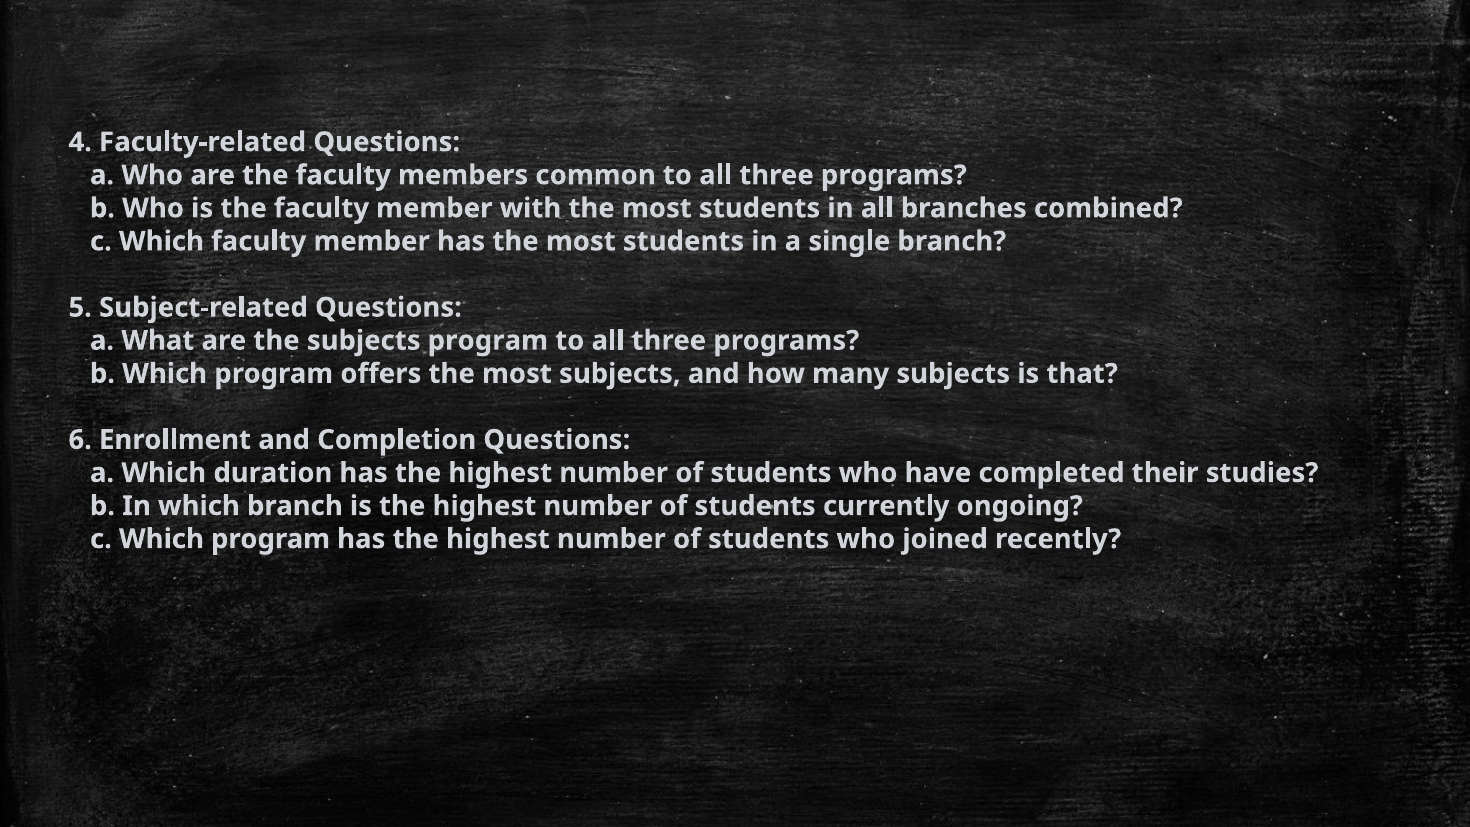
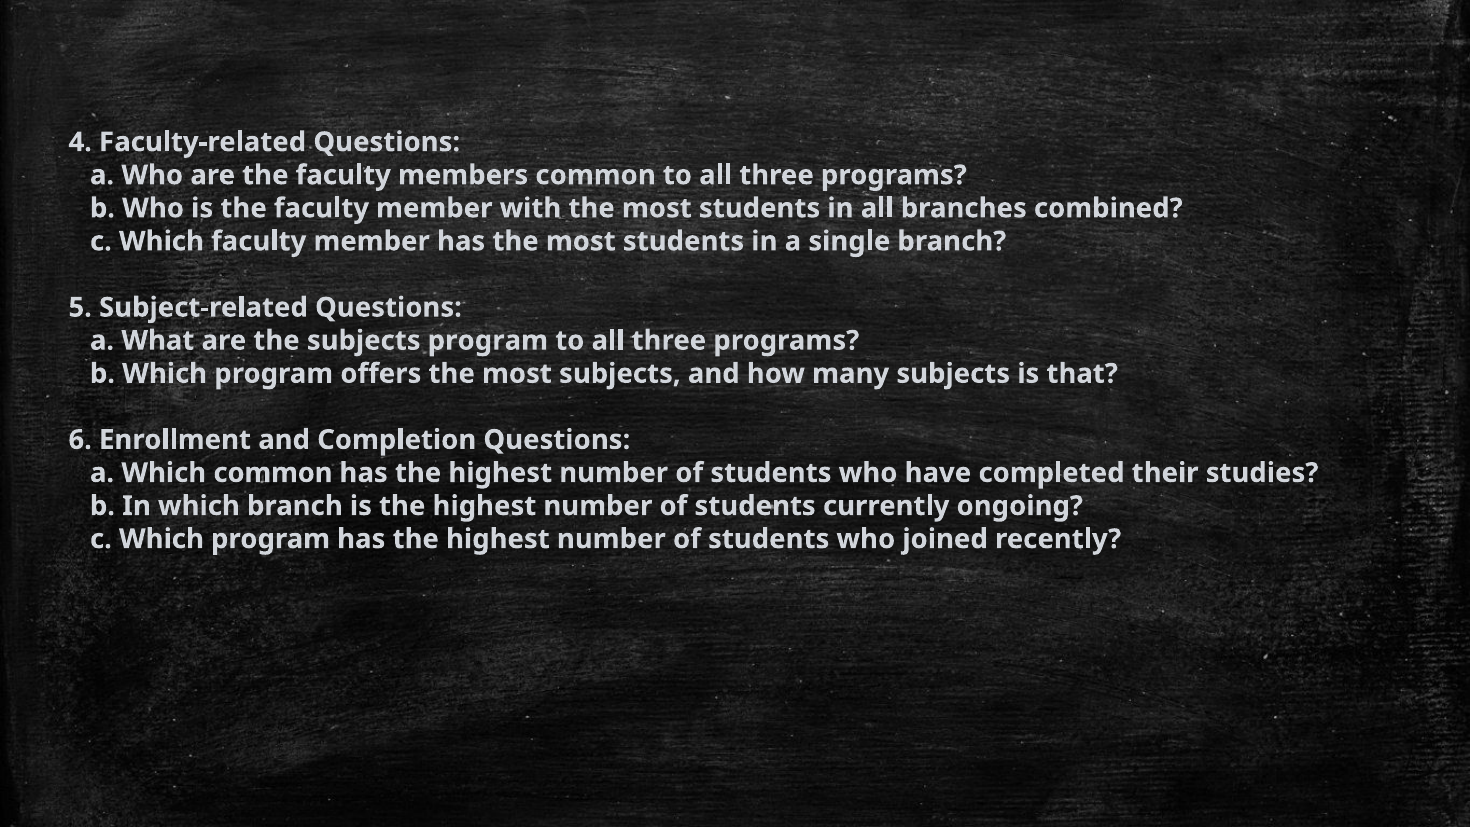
Which duration: duration -> common (273, 473)
